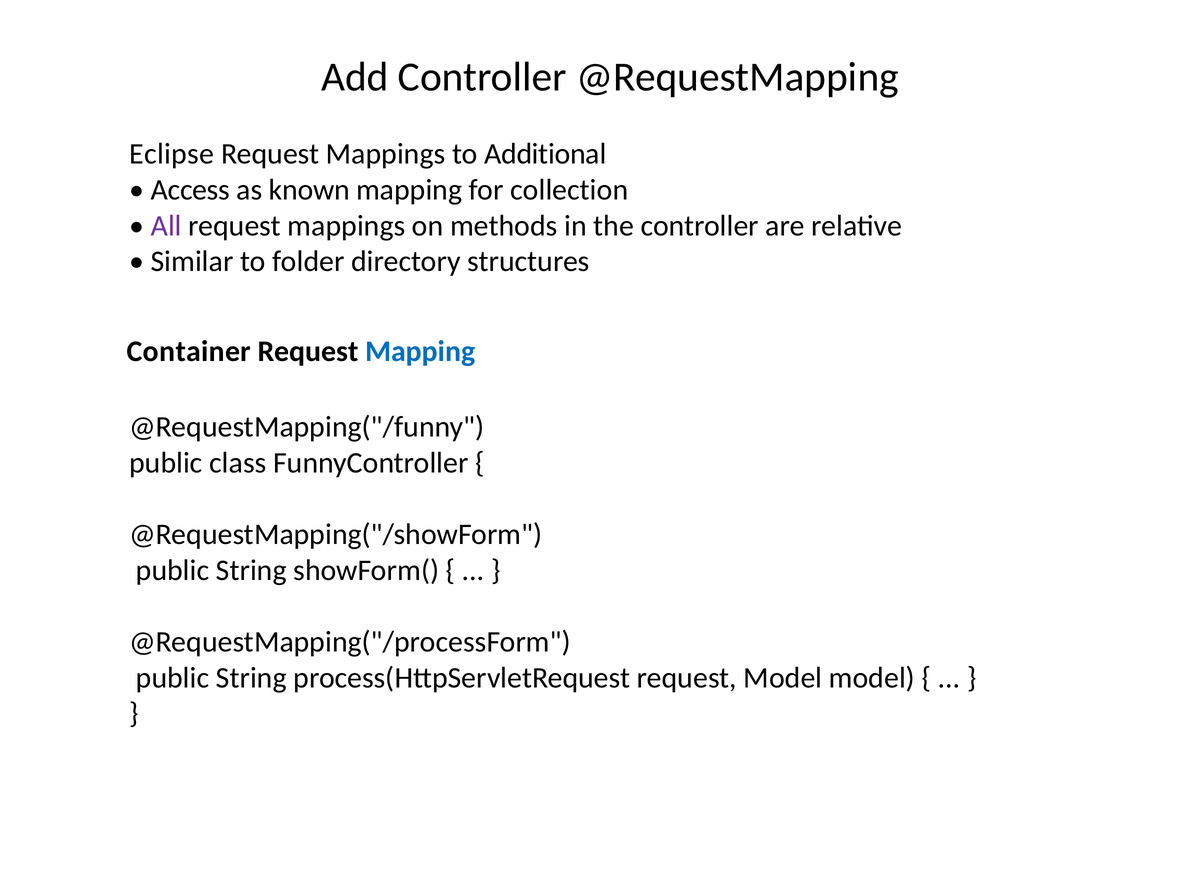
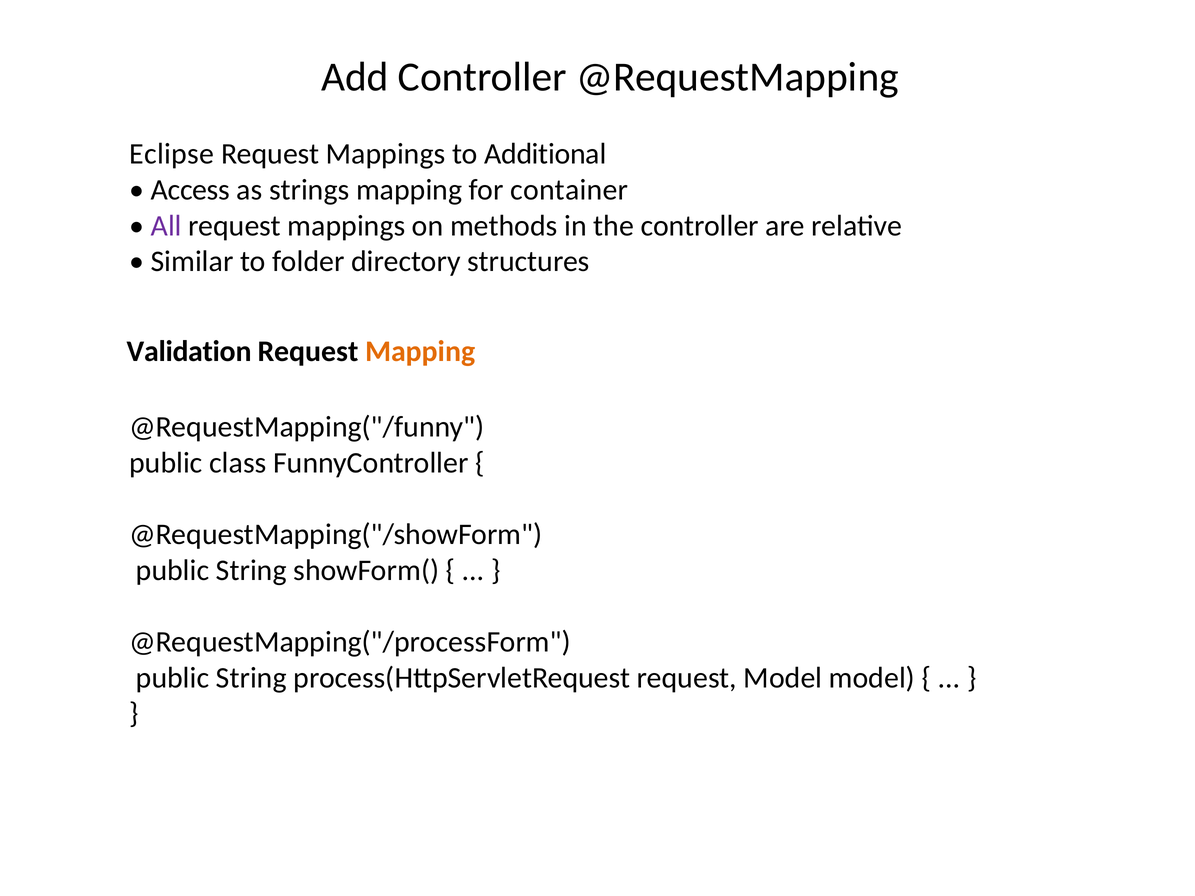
known: known -> strings (309, 190)
collection: collection -> container (569, 190)
Container: Container -> Validation (189, 352)
Mapping colour: blue -> orange (420, 352)
